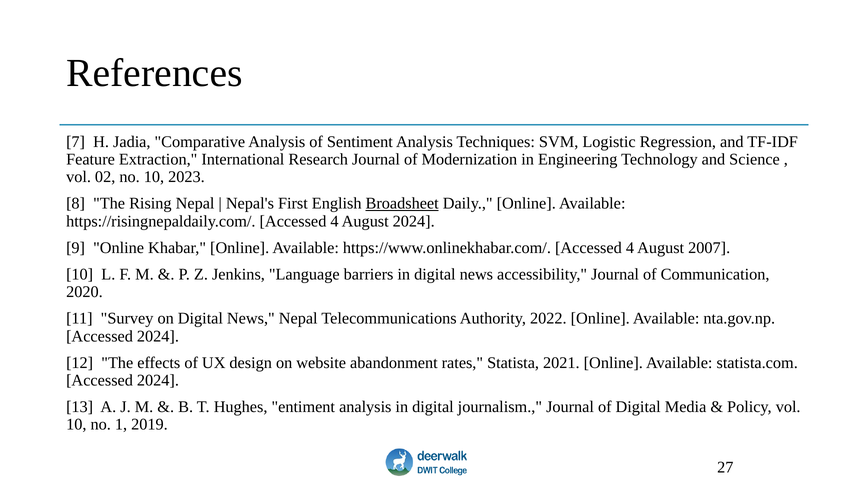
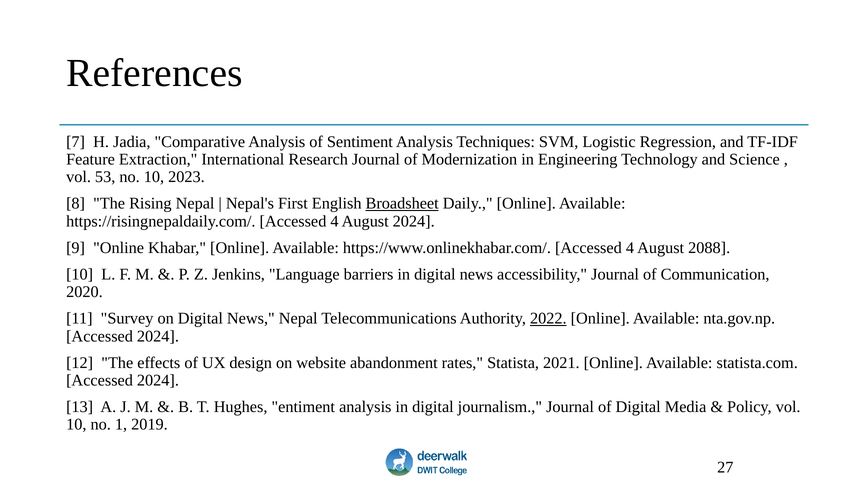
02: 02 -> 53 (105, 177)
2007: 2007 -> 2088 (709, 248)
2022 underline: none -> present (548, 319)
